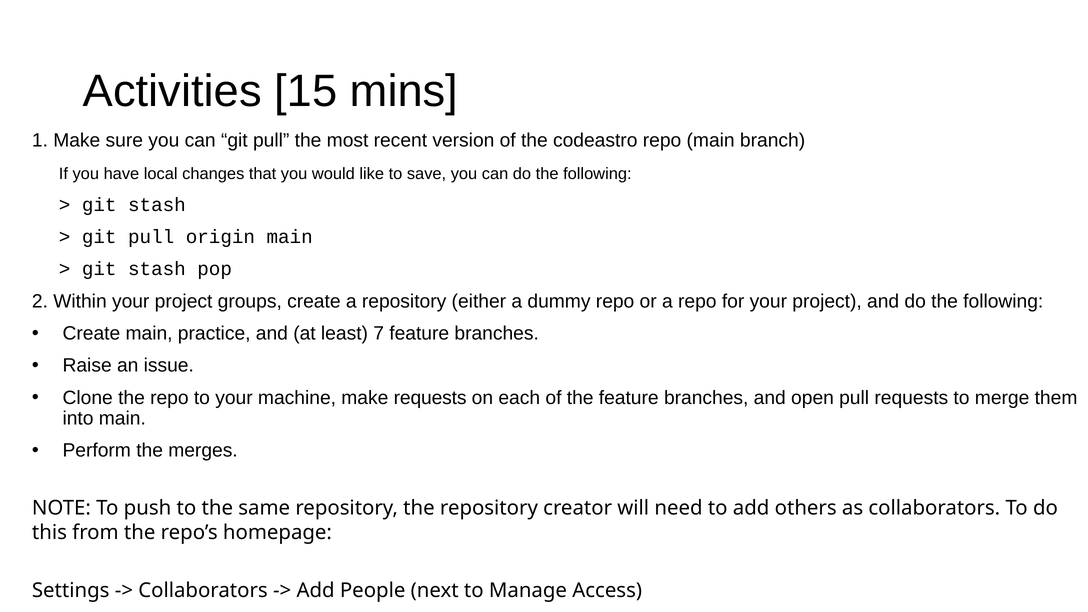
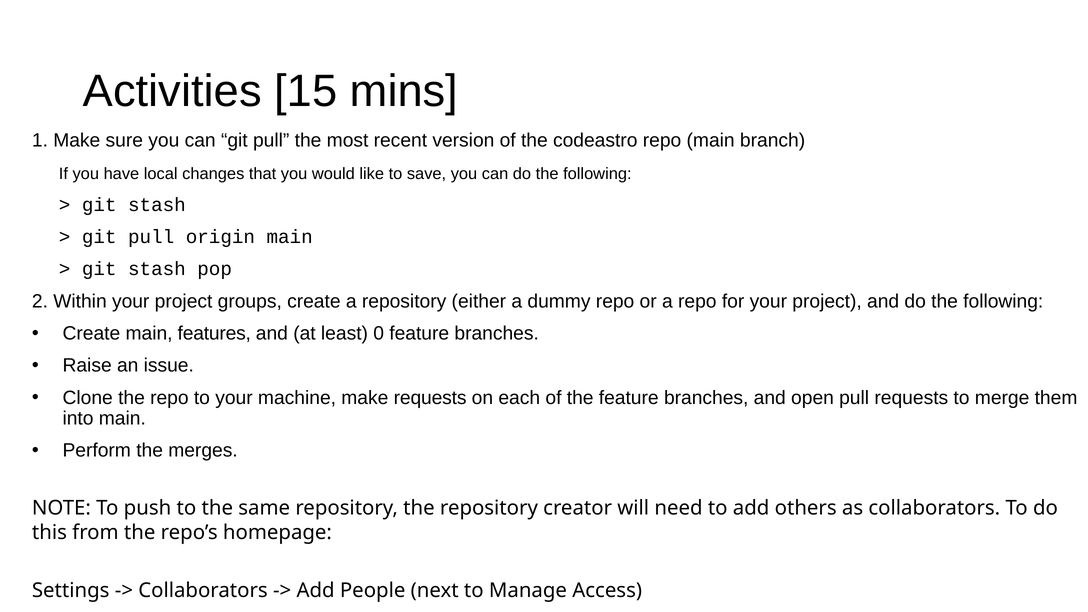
practice: practice -> features (214, 333)
7: 7 -> 0 (379, 333)
